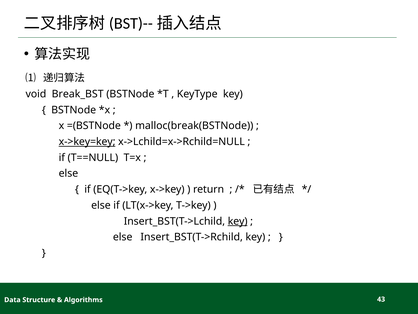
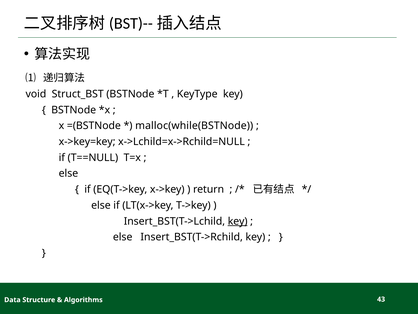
Break_BST: Break_BST -> Struct_BST (78, 94)
malloc(break(BSTNode: malloc(break(BSTNode -> malloc(while(BSTNode (194, 126)
x->key=key underline: present -> none (87, 141)
